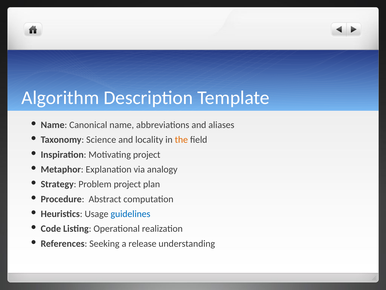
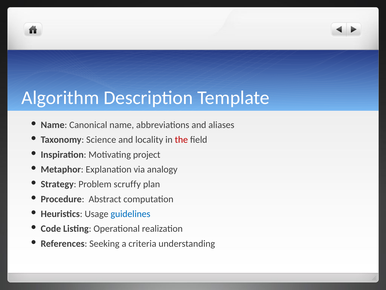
the colour: orange -> red (181, 140)
Problem project: project -> scruffy (127, 184)
release: release -> criteria (142, 243)
